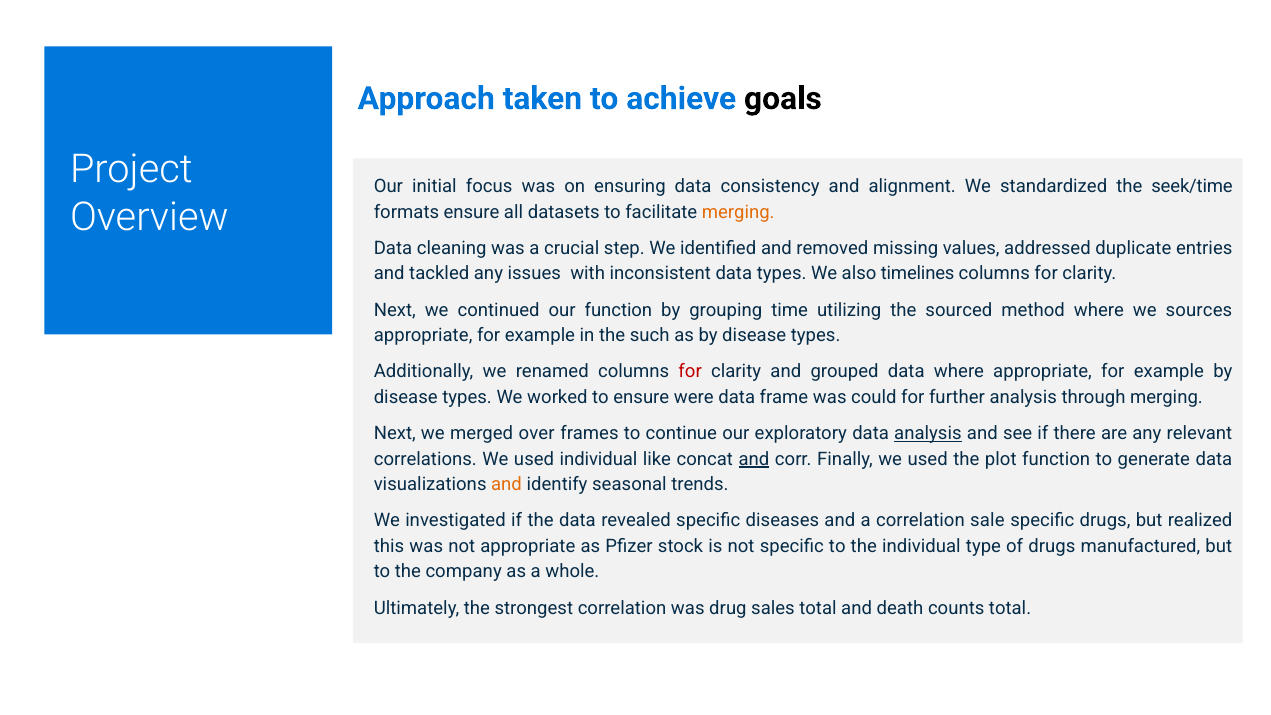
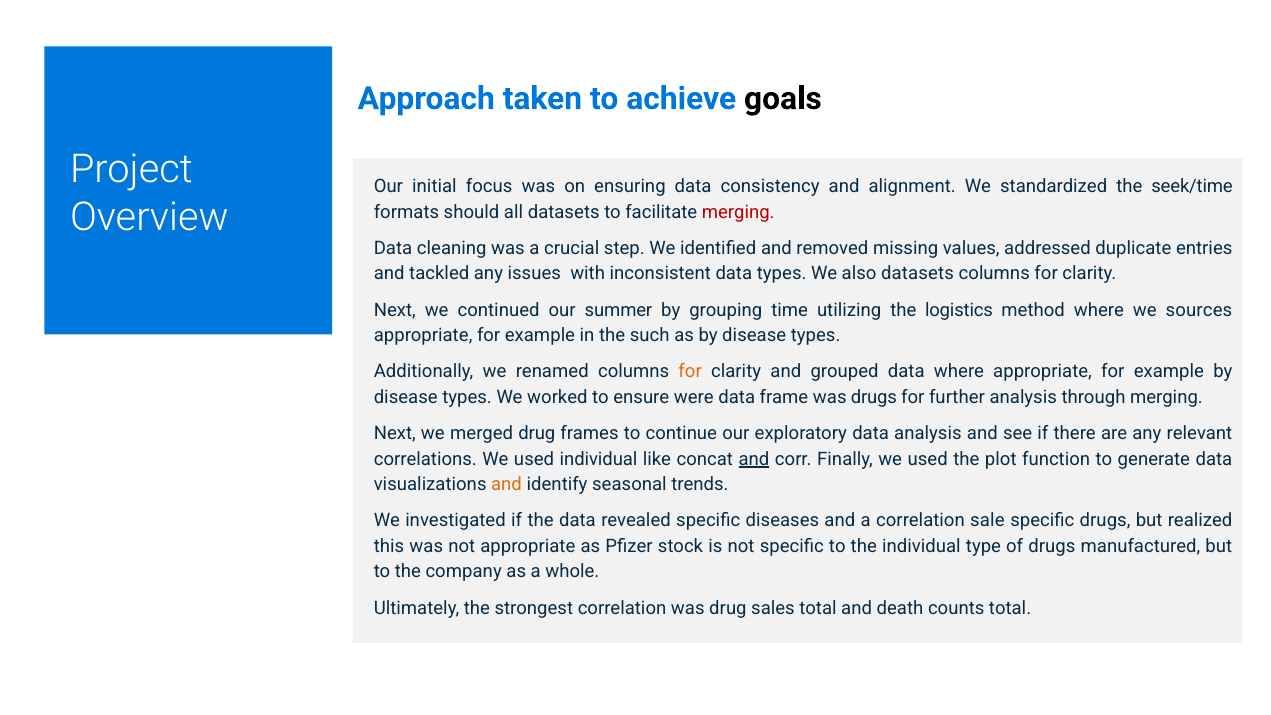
formats ensure: ensure -> should (472, 212)
merging colour: orange -> red (738, 212)
also timelines: timelines -> datasets (917, 274)
our function: function -> summer (618, 310)
sourced: sourced -> logistics (959, 310)
for colour: red -> orange (690, 372)
was could: could -> drugs (874, 397)
merged over: over -> drug (537, 433)
analysis underline: present -> none (928, 433)
